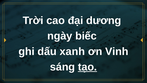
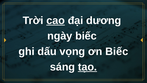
cao underline: none -> present (56, 20)
xanh: xanh -> vọng (72, 51)
ơn Vinh: Vinh -> Biếc (117, 51)
